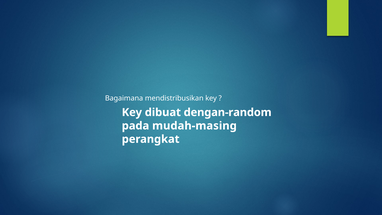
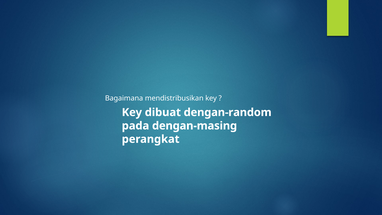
mudah-masing: mudah-masing -> dengan-masing (195, 126)
